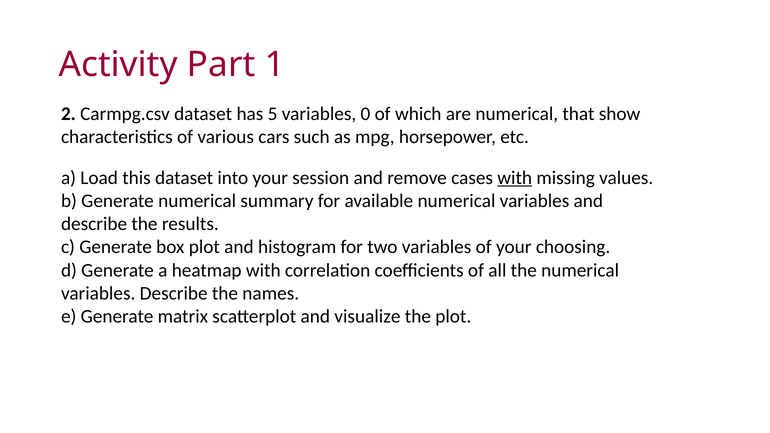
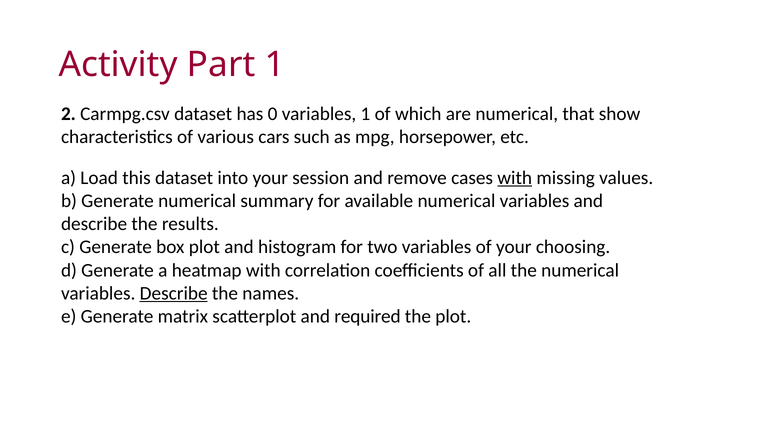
5: 5 -> 0 (273, 114)
variables 0: 0 -> 1 (365, 114)
Describe underline: none -> present (174, 293)
visualize: visualize -> required (367, 316)
